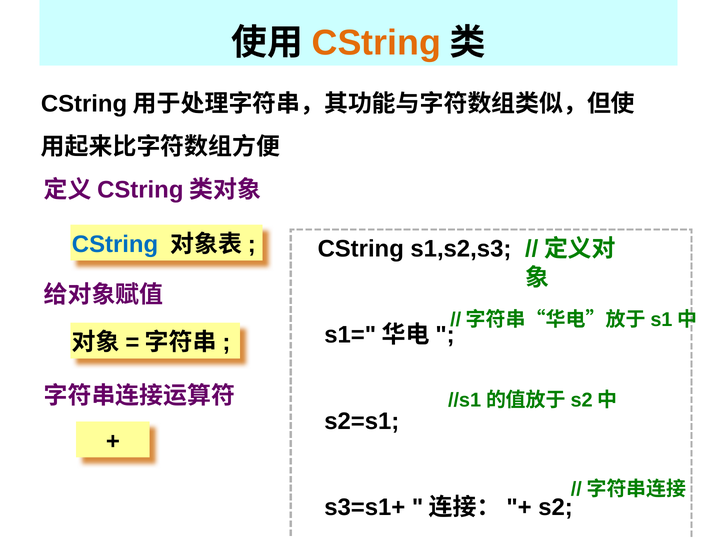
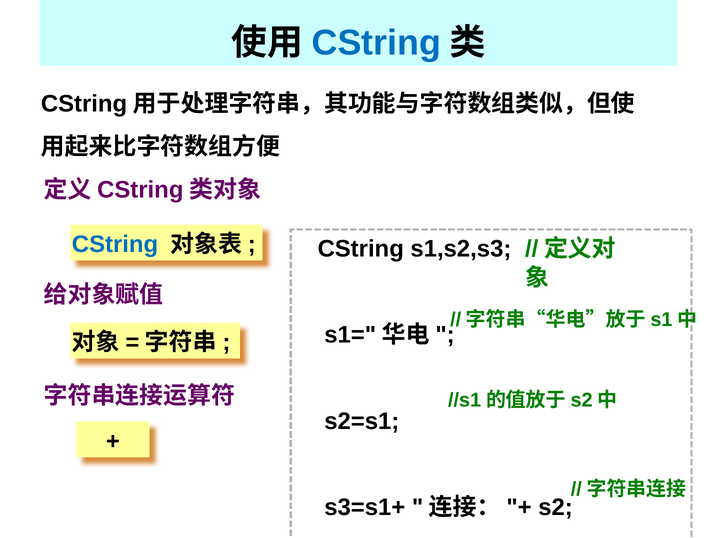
CString colour: orange -> blue (376, 43)
